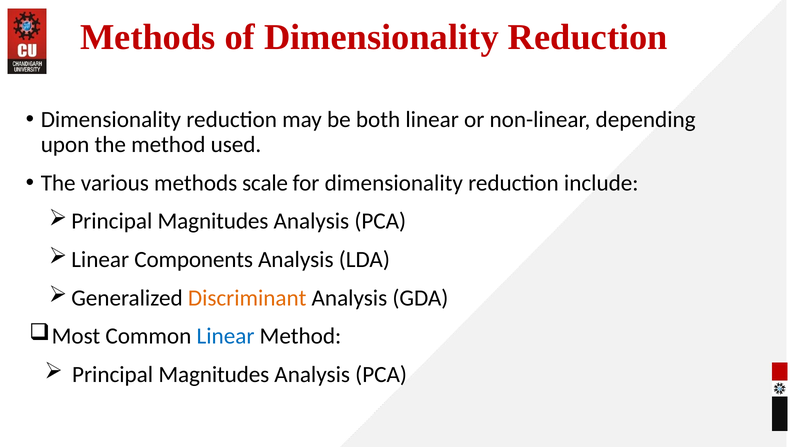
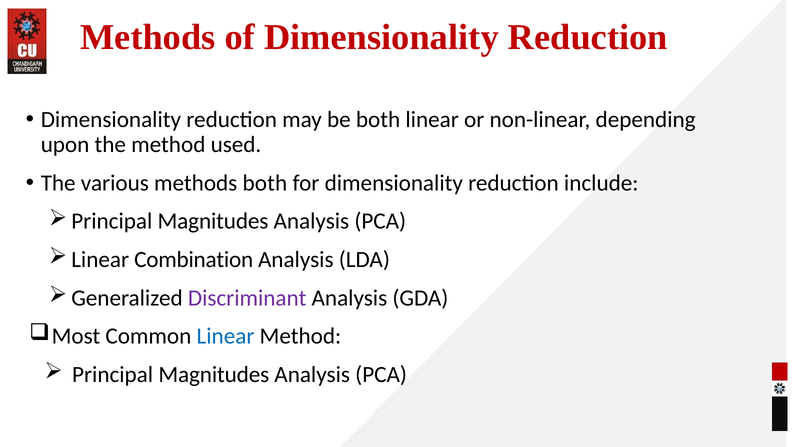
methods scale: scale -> both (265, 183)
Components: Components -> Combination (194, 260)
Discriminant colour: orange -> purple (247, 298)
